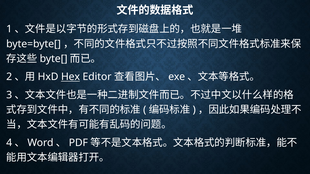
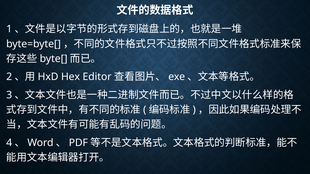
Hex underline: present -> none (71, 77)
